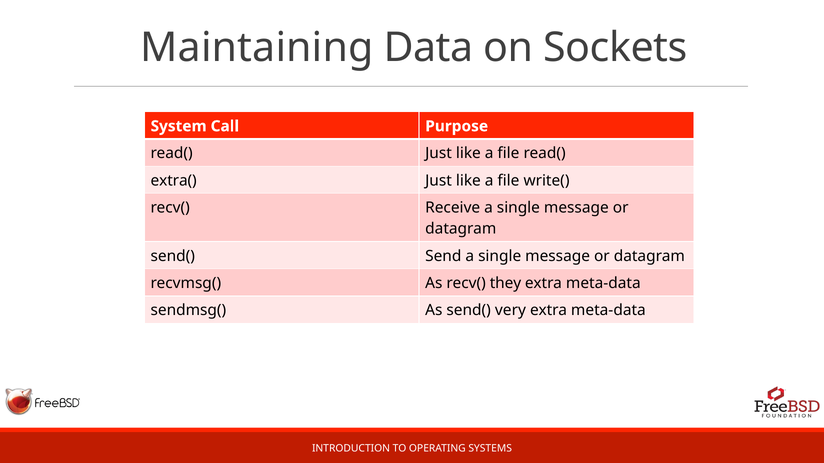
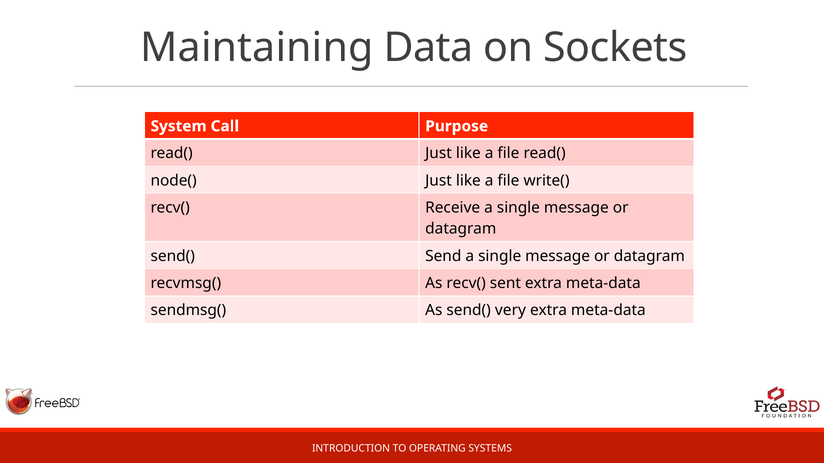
extra(: extra( -> node( (174, 181)
they: they -> sent (505, 283)
